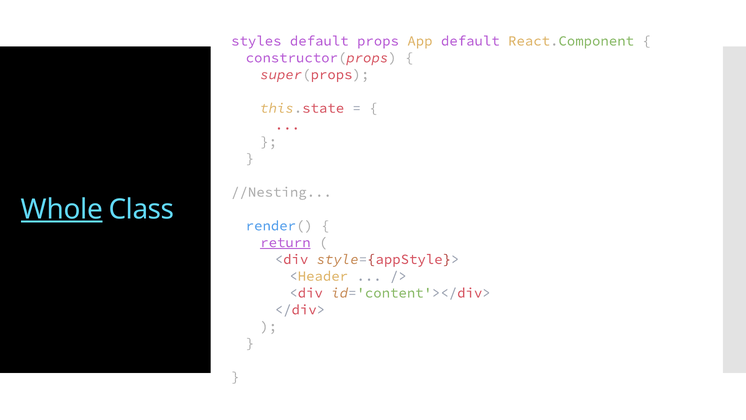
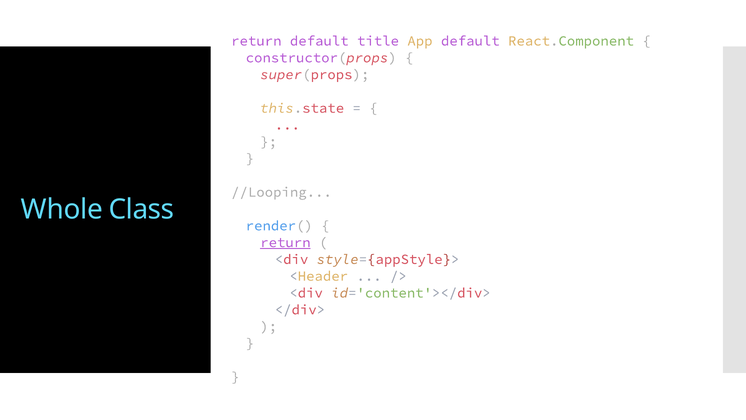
styles: styles -> return (256, 41)
props: props -> title (378, 41)
//Nesting: //Nesting -> //Looping (281, 192)
Whole underline: present -> none (62, 209)
